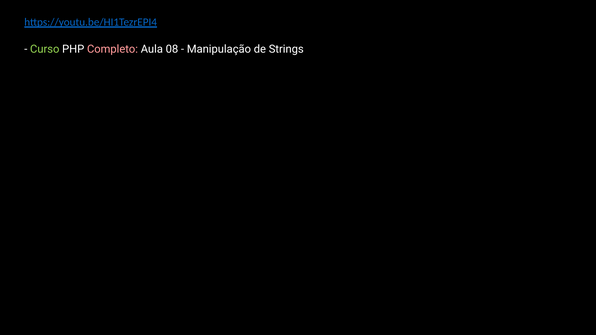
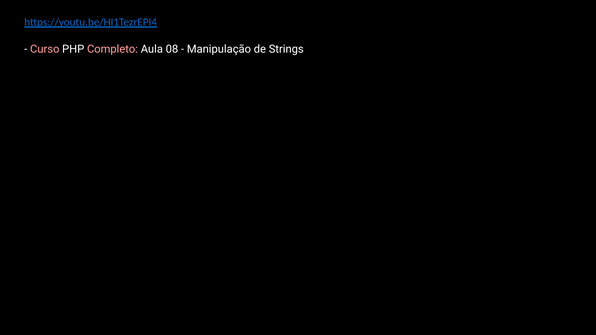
Curso colour: light green -> pink (45, 49)
